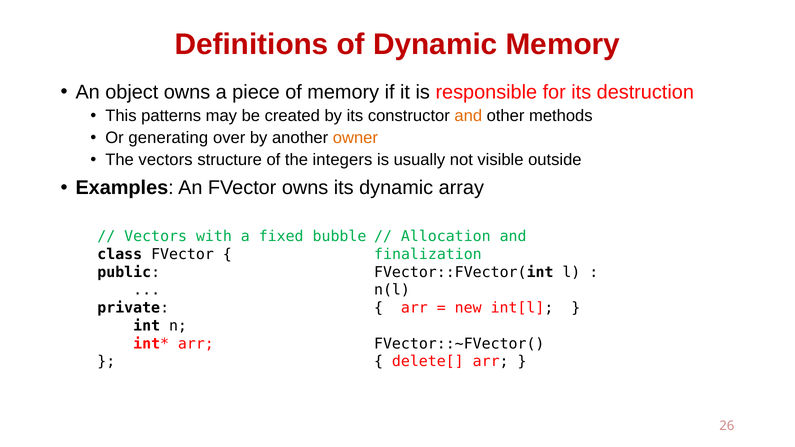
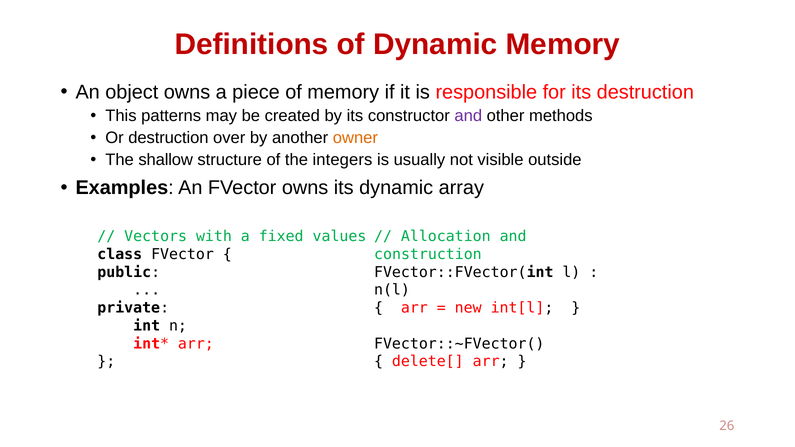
and colour: orange -> purple (468, 116)
Or generating: generating -> destruction (168, 138)
The vectors: vectors -> shallow (166, 160)
bubble: bubble -> values (339, 236)
finalization: finalization -> construction (428, 254)
